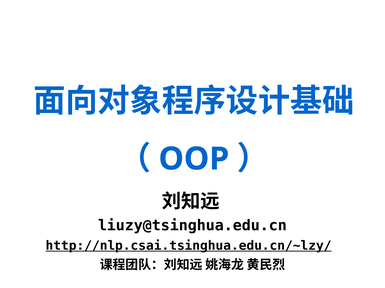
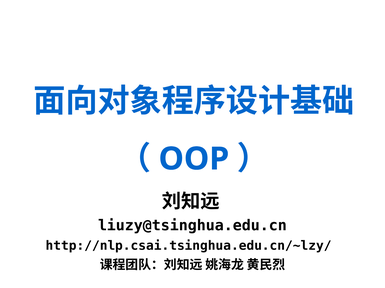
http://nlp.csai.tsinghua.edu.cn/~lzy/ underline: present -> none (189, 246)
